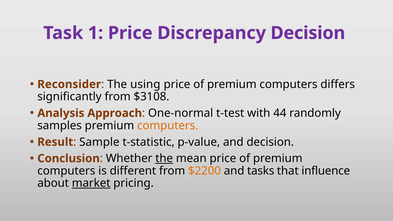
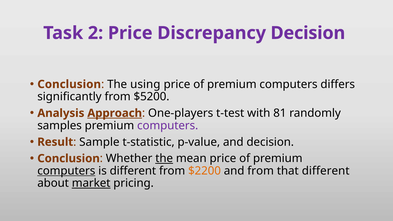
1: 1 -> 2 (96, 33)
Reconsider: Reconsider -> Conclusion (69, 84)
$3108: $3108 -> $5200 (151, 97)
Approach underline: none -> present (115, 113)
One-normal: One-normal -> One-players (181, 113)
44: 44 -> 81 (280, 113)
computers colour: orange -> purple (168, 126)
computers underline: none -> present (66, 171)
and tasks: tasks -> from (261, 171)
that influence: influence -> different (326, 171)
